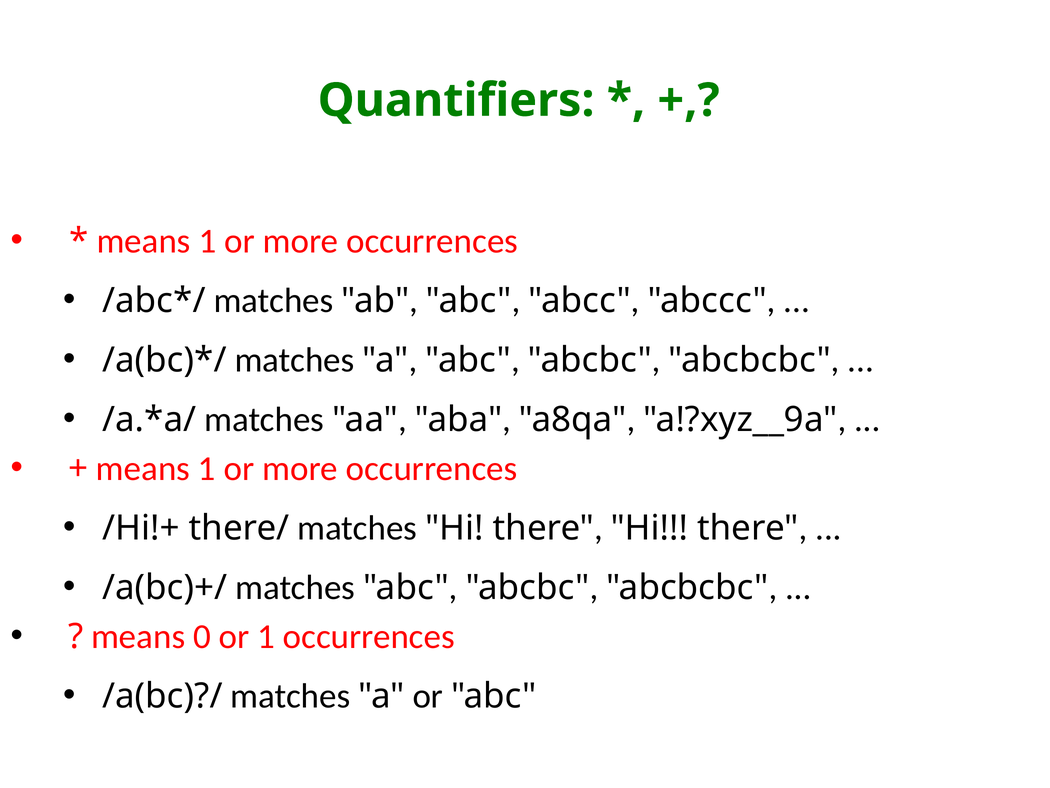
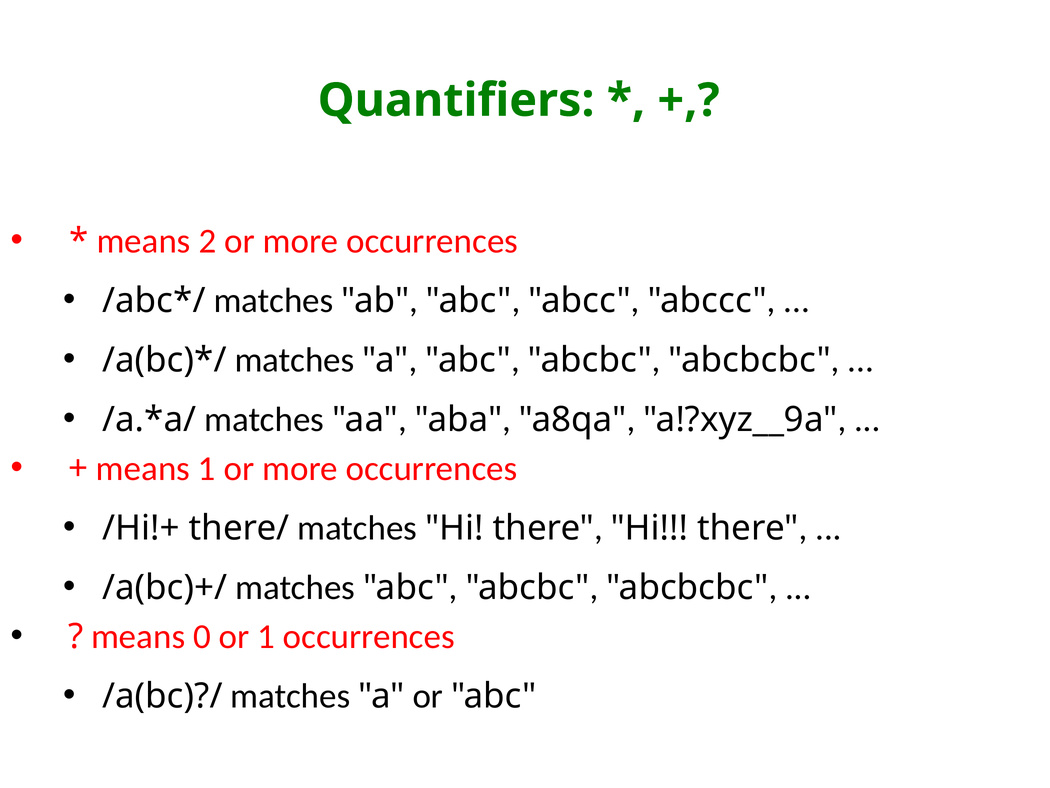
1: 1 -> 2 (207, 241)
